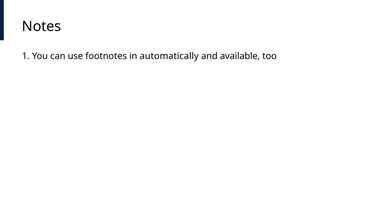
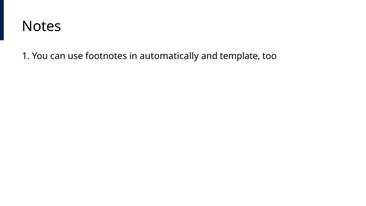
available: available -> template (240, 56)
